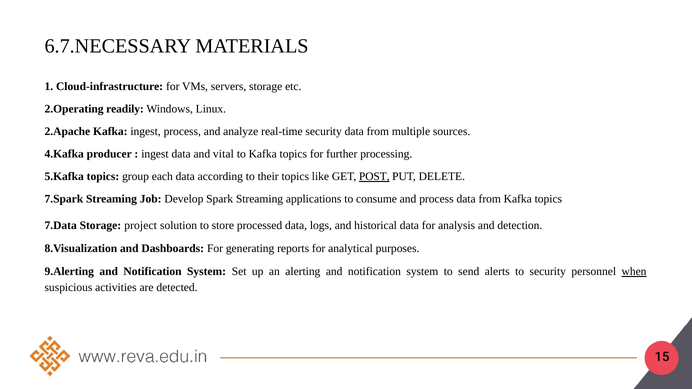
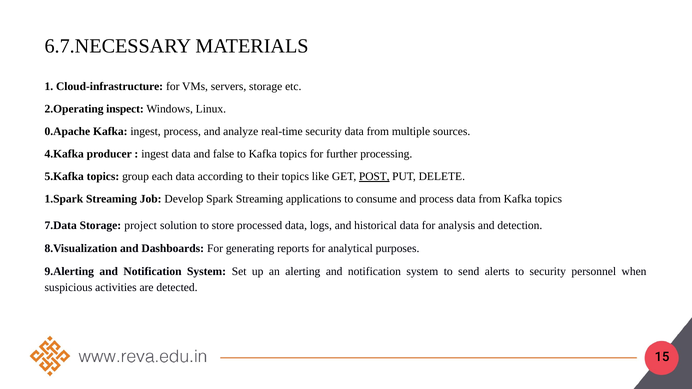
readily: readily -> inspect (125, 109)
2.Apache: 2.Apache -> 0.Apache (67, 132)
vital: vital -> false (224, 154)
7.Spark: 7.Spark -> 1.Spark (64, 199)
when underline: present -> none (634, 272)
